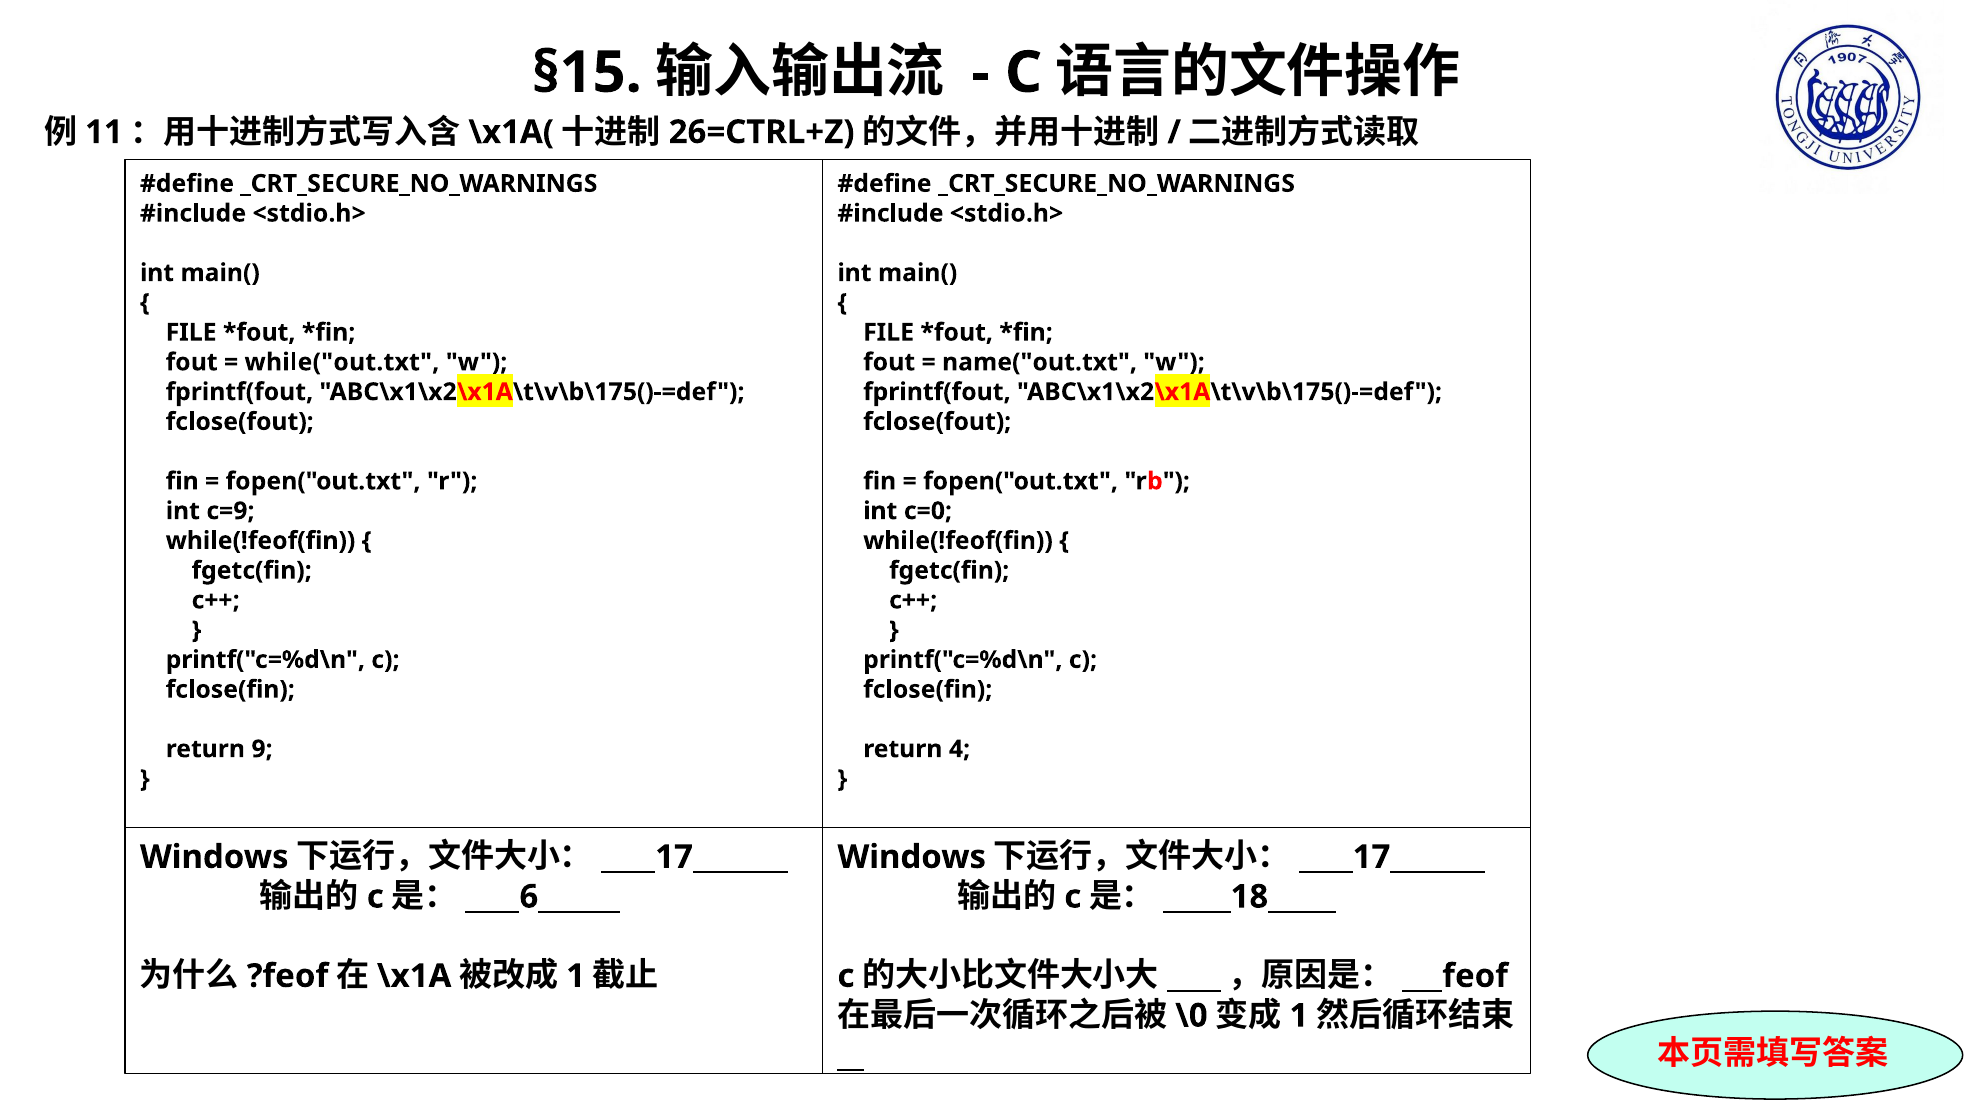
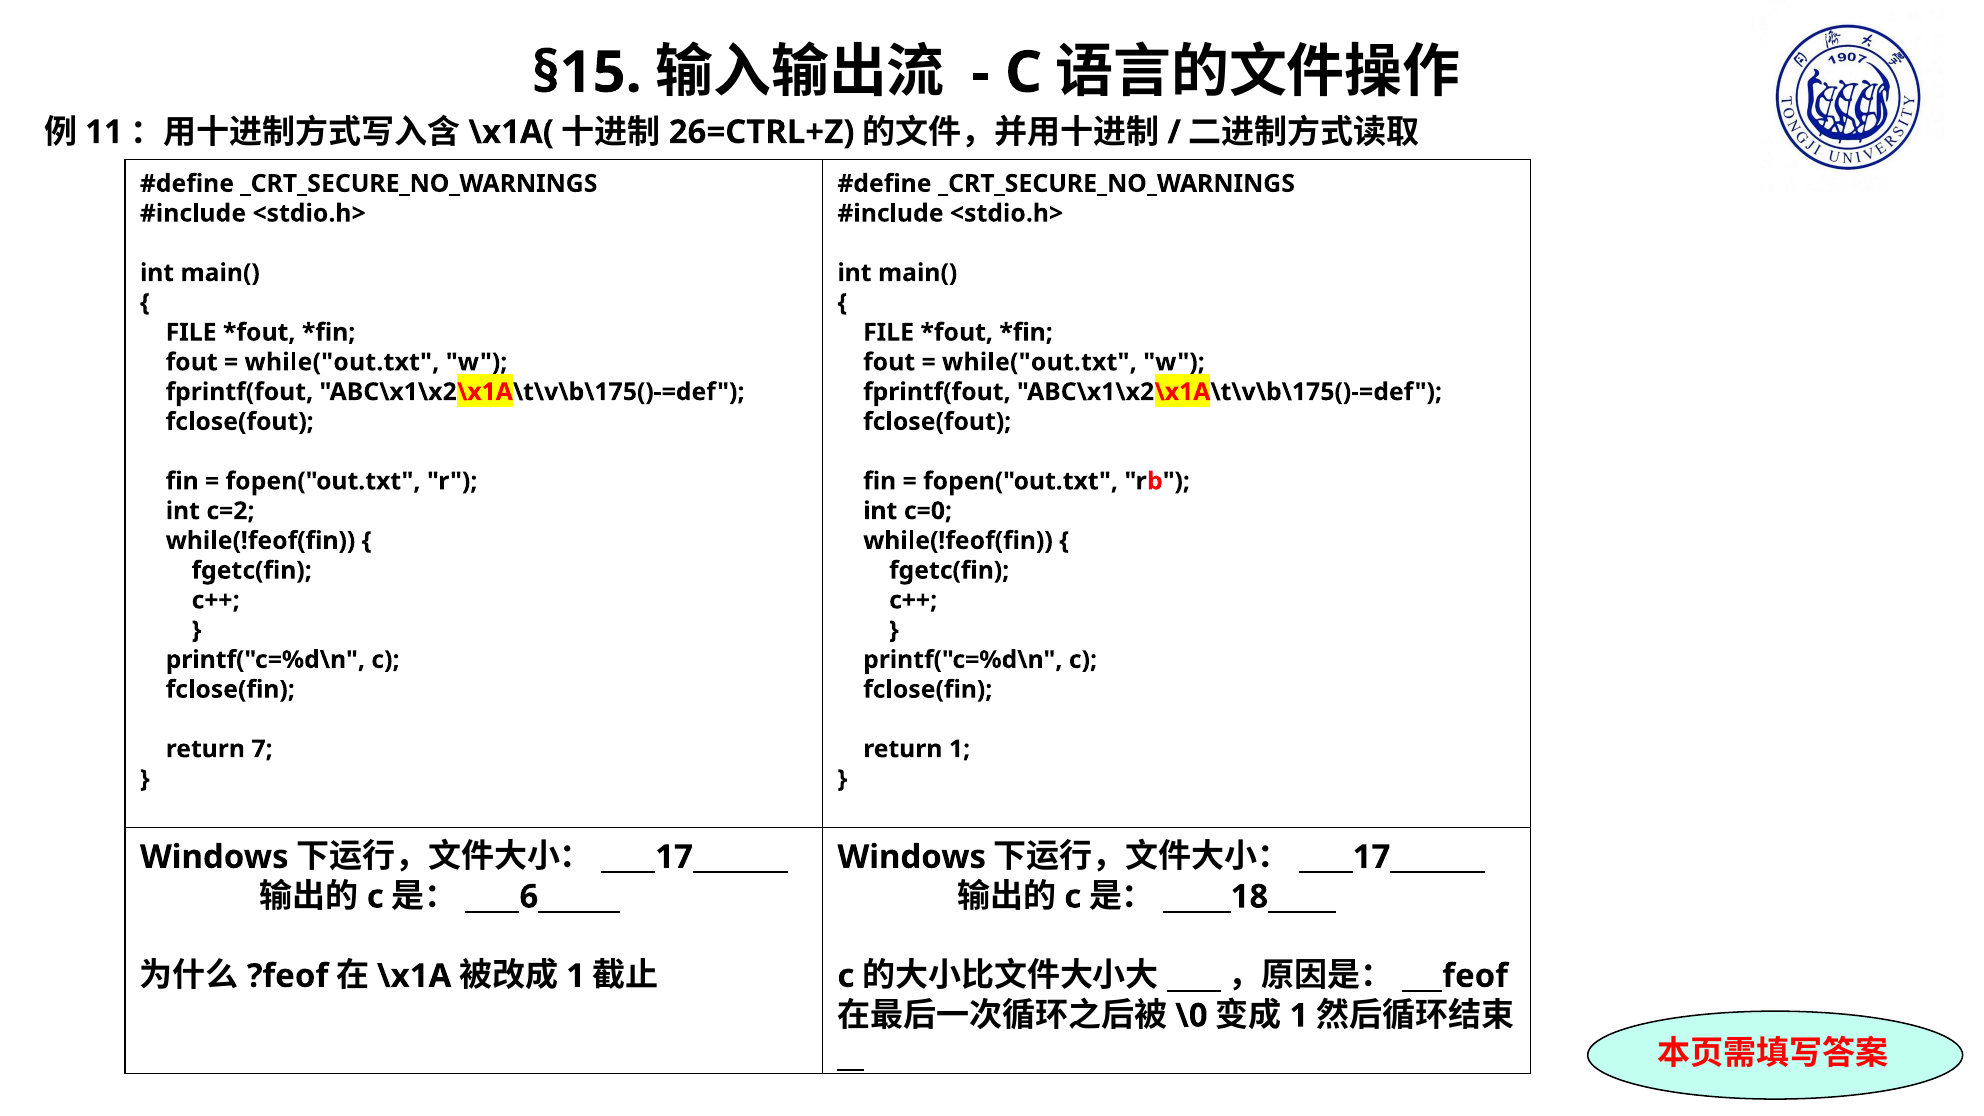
name("out.txt: name("out.txt -> while("out.txt (1039, 362)
c=9: c=9 -> c=2 (230, 511)
9: 9 -> 7 (262, 749)
return 4: 4 -> 1 (960, 749)
